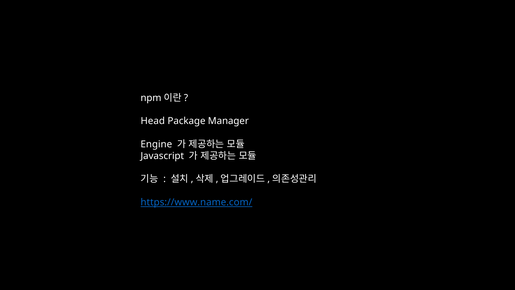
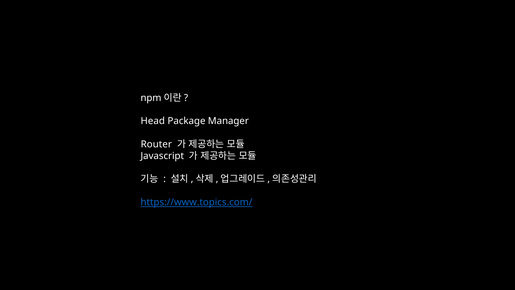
Engine: Engine -> Router (156, 144)
https://www.name.com/: https://www.name.com/ -> https://www.topics.com/ (196, 202)
